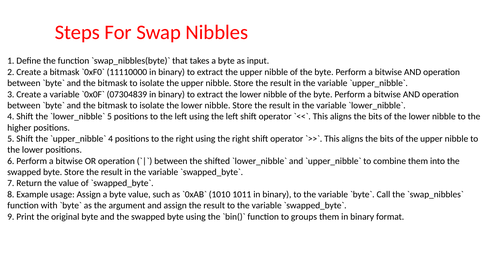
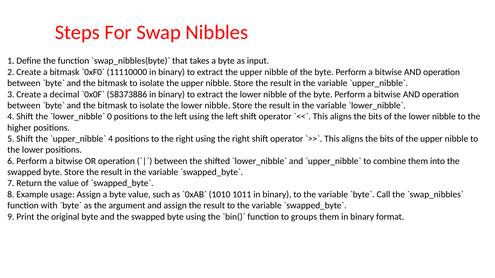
a variable: variable -> decimal (65, 94)
07304839: 07304839 -> 58373886 (127, 94)
5: 5 -> 0 (109, 117)
